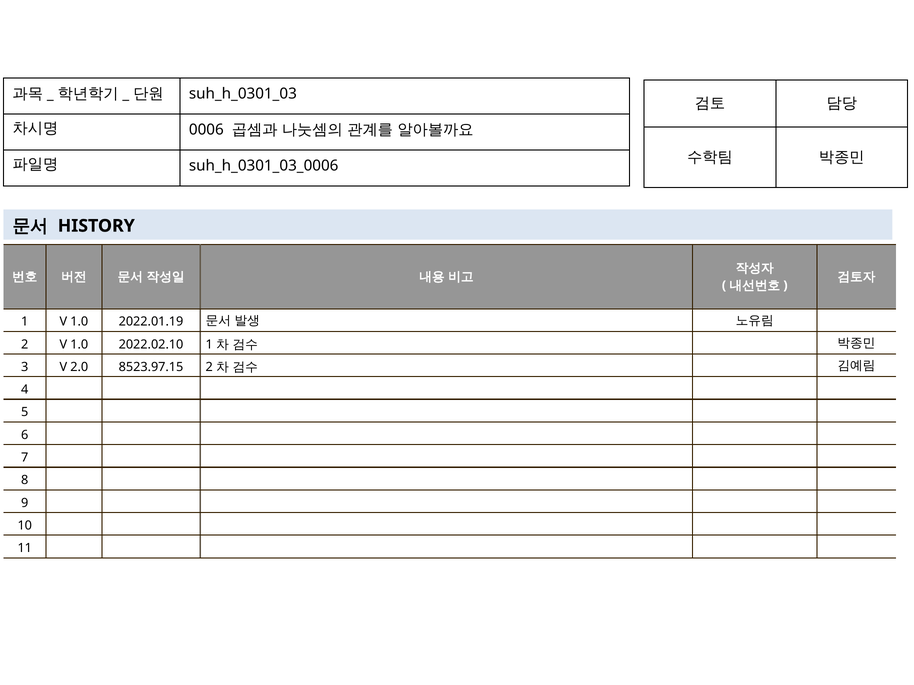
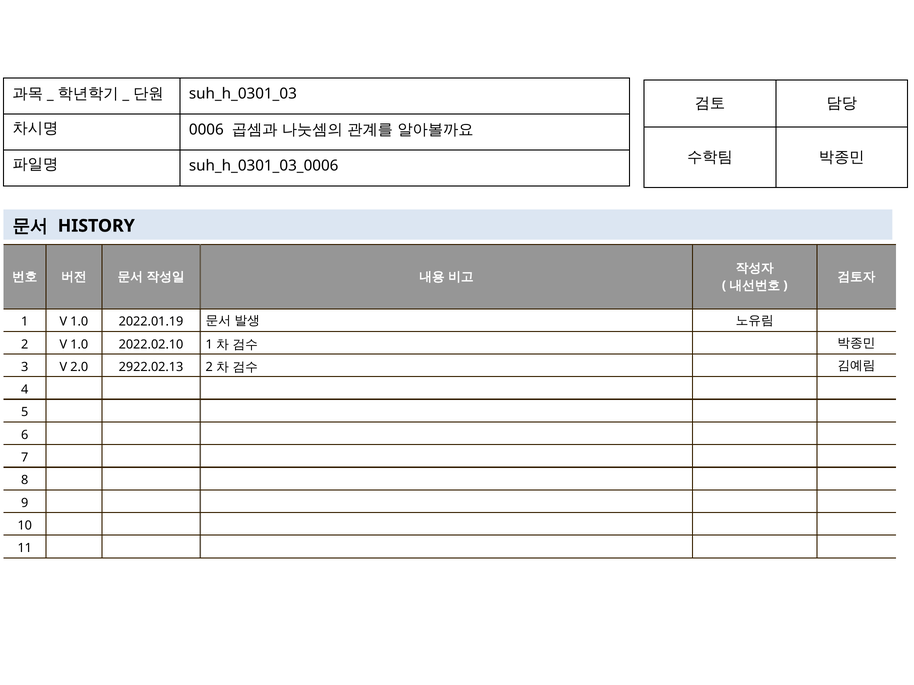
8523.97.15: 8523.97.15 -> 2922.02.13 (151, 367)
